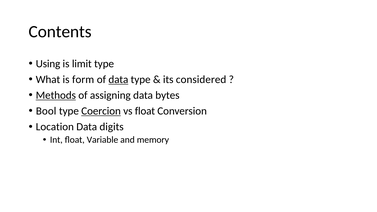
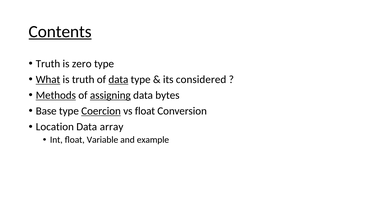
Contents underline: none -> present (60, 32)
Using: Using -> Truth (48, 64)
limit: limit -> zero (82, 64)
What underline: none -> present (48, 80)
is form: form -> truth (83, 80)
assigning underline: none -> present (110, 95)
Bool: Bool -> Base (46, 111)
digits: digits -> array (112, 127)
memory: memory -> example (153, 140)
